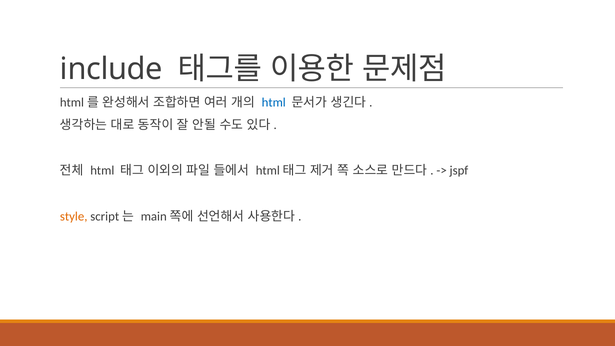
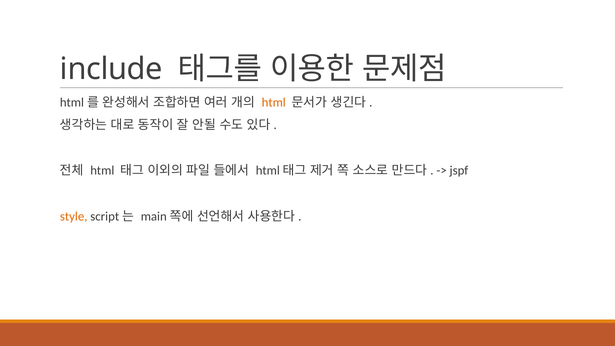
html colour: blue -> orange (274, 102)
